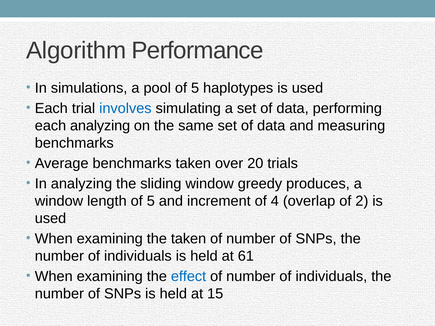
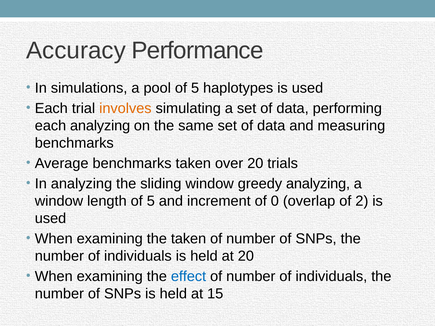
Algorithm: Algorithm -> Accuracy (76, 51)
involves colour: blue -> orange (125, 108)
greedy produces: produces -> analyzing (318, 184)
4: 4 -> 0 (275, 201)
at 61: 61 -> 20 (246, 256)
